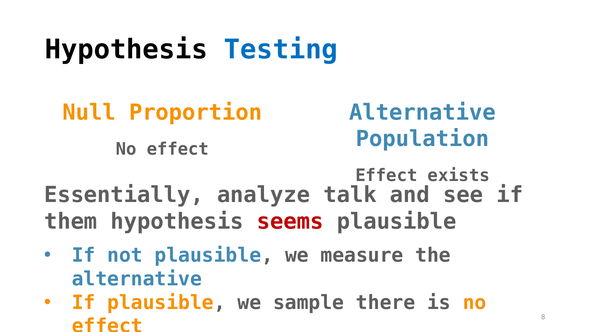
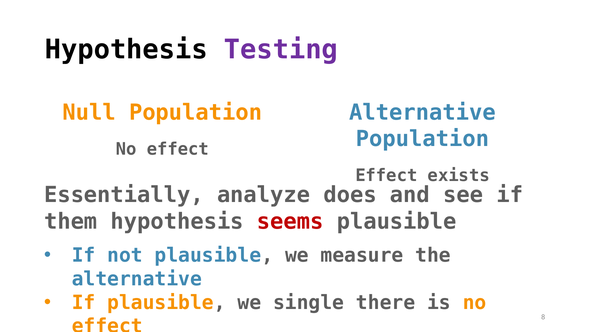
Testing colour: blue -> purple (281, 50)
Null Proportion: Proportion -> Population (196, 112)
talk: talk -> does (350, 195)
sample: sample -> single (309, 302)
